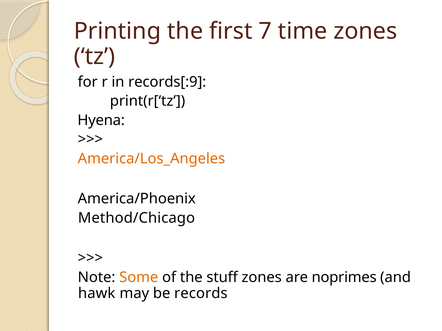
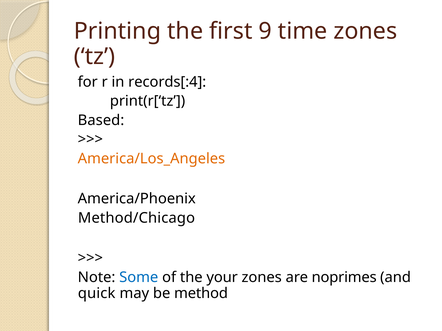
7: 7 -> 9 (265, 31)
records[:9: records[:9 -> records[:4 (167, 82)
Hyena: Hyena -> Based (101, 120)
Some colour: orange -> blue (139, 278)
stuff: stuff -> your (222, 278)
hawk: hawk -> quick (97, 294)
records: records -> method (201, 294)
